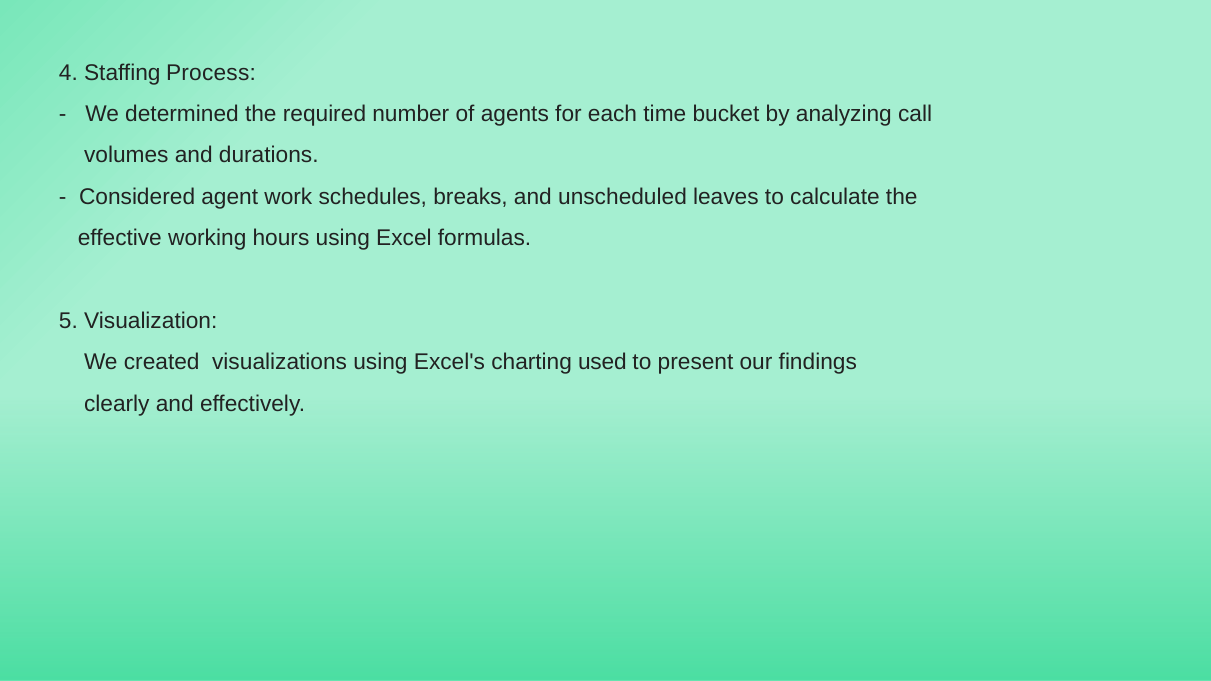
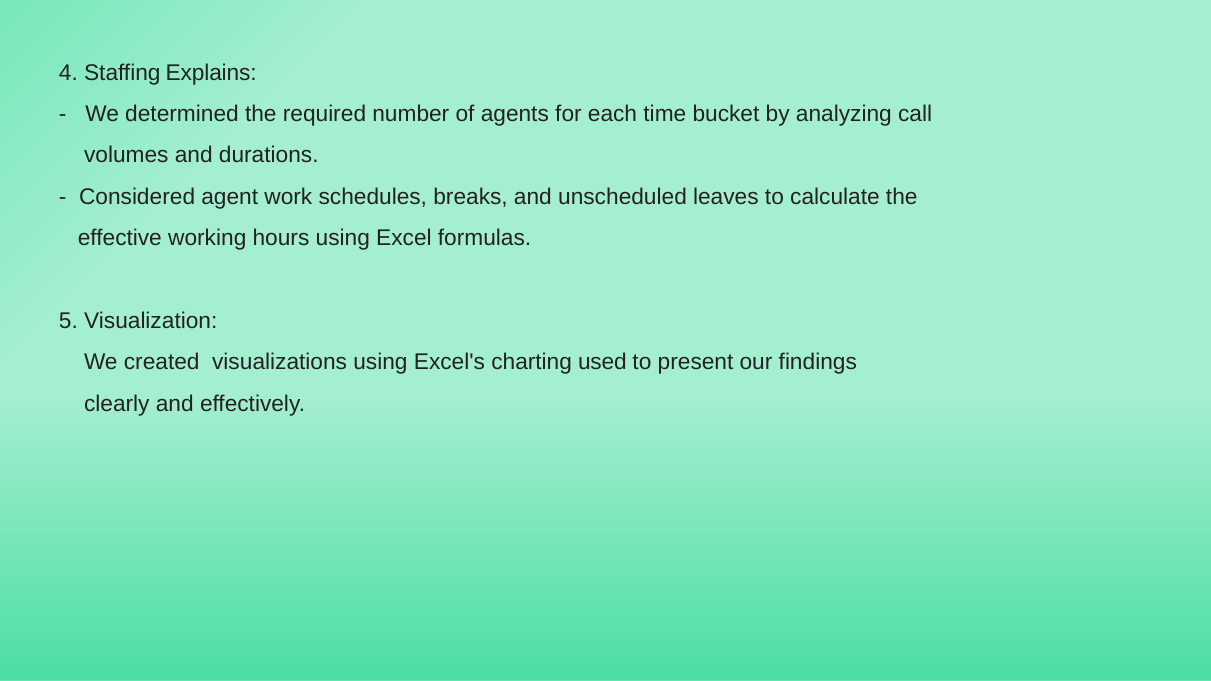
Process: Process -> Explains (211, 73)
